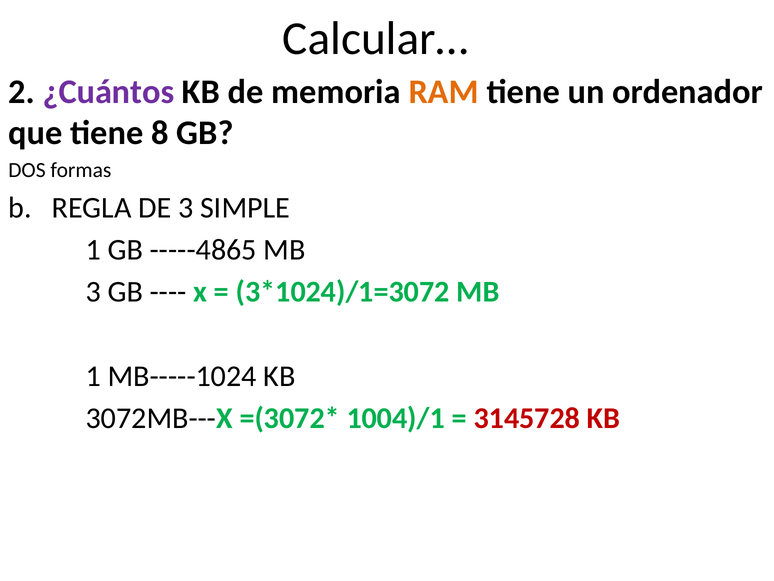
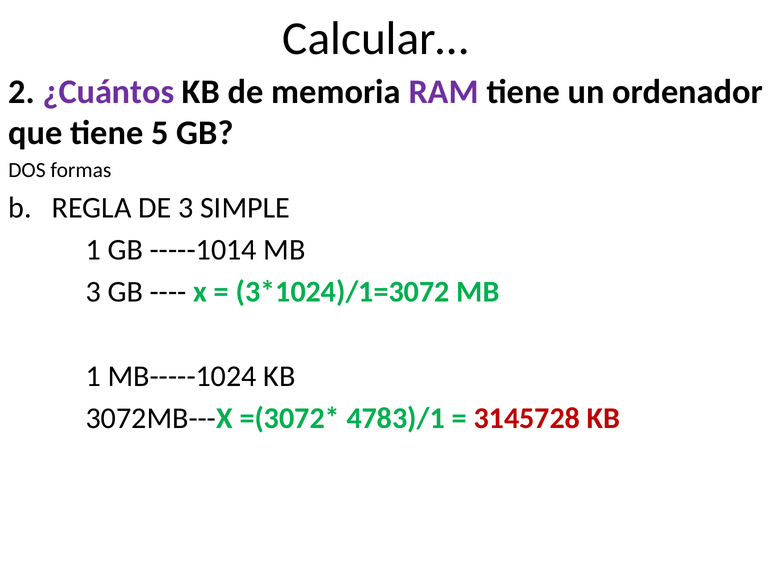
RAM colour: orange -> purple (444, 92)
8: 8 -> 5 (160, 133)
-----4865: -----4865 -> -----1014 (203, 250)
1004)/1: 1004)/1 -> 4783)/1 (396, 418)
